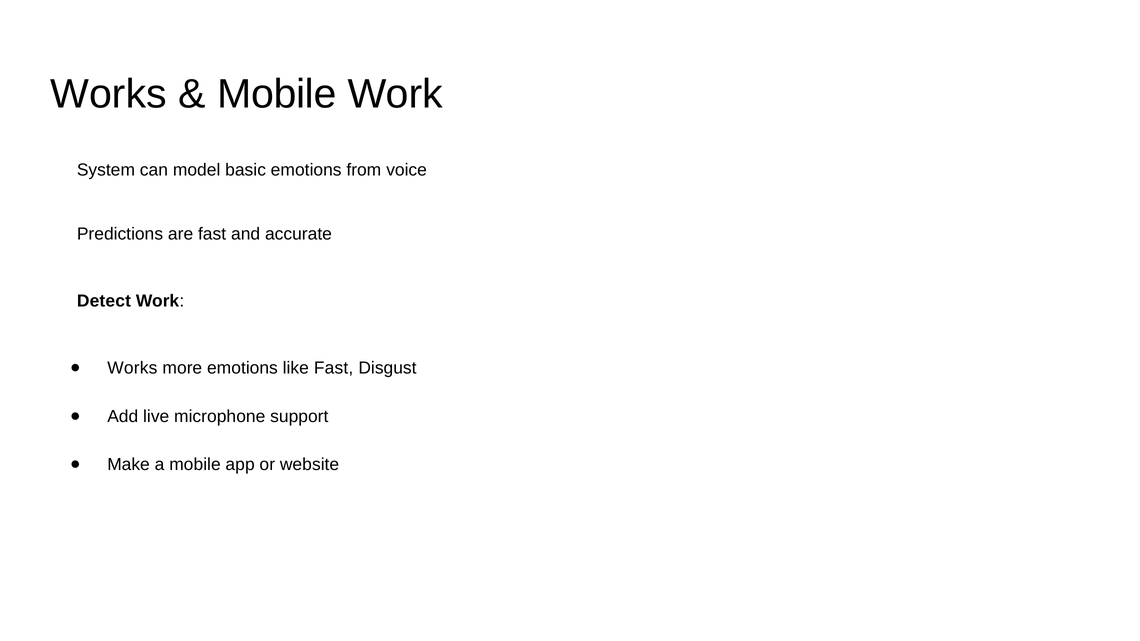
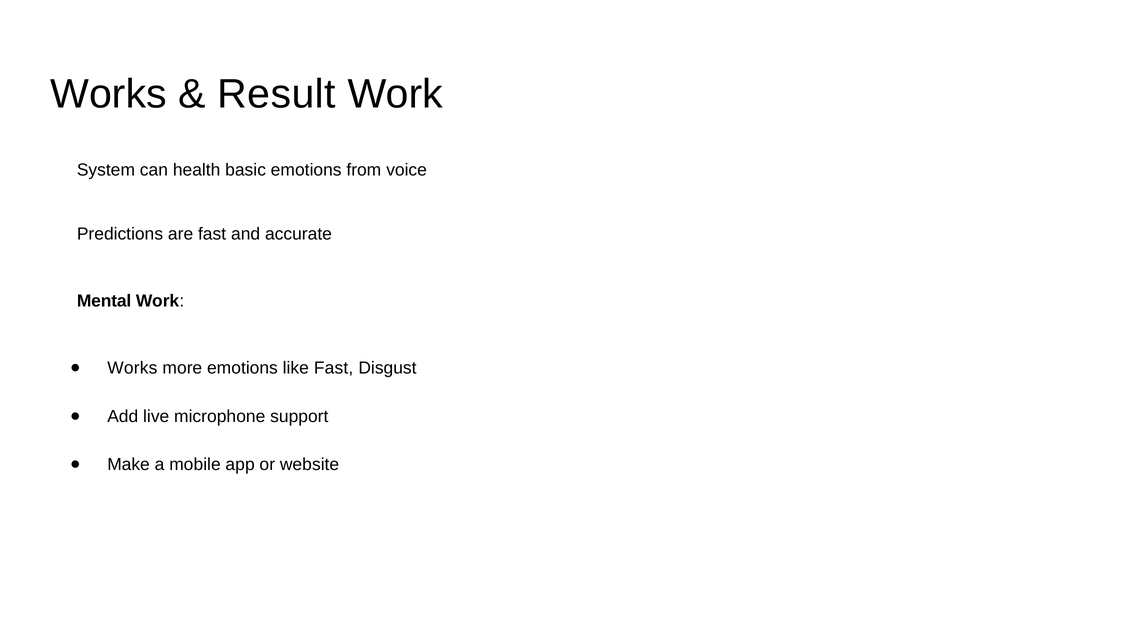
Mobile: Mobile -> Result (276, 94)
model: model -> health (197, 170)
Detect: Detect -> Mental (104, 301)
